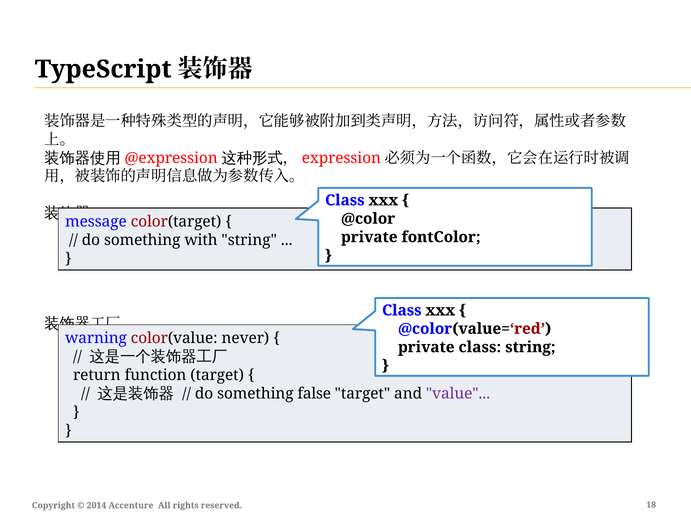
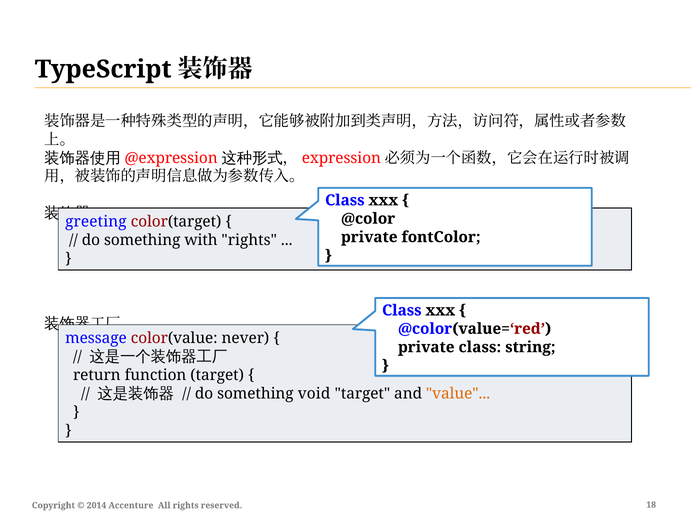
message: message -> greeting (96, 222)
with string: string -> rights (249, 240)
warning: warning -> message (96, 339)
false: false -> void (314, 394)
value colour: purple -> orange (458, 394)
